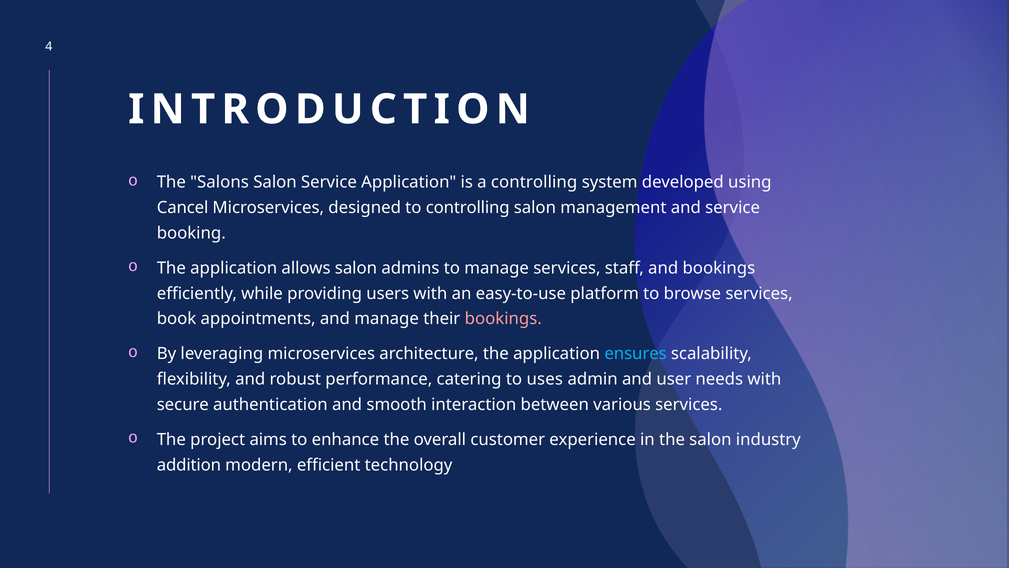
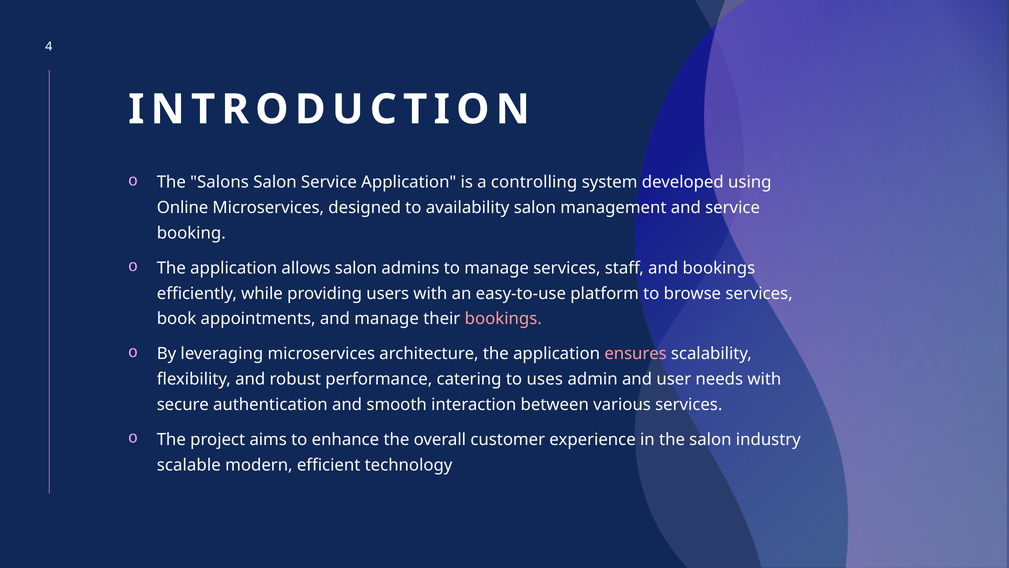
Cancel: Cancel -> Online (183, 208)
to controlling: controlling -> availability (468, 208)
ensures colour: light blue -> pink (636, 354)
addition: addition -> scalable (189, 465)
